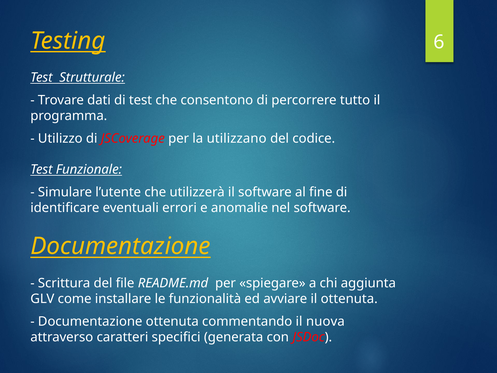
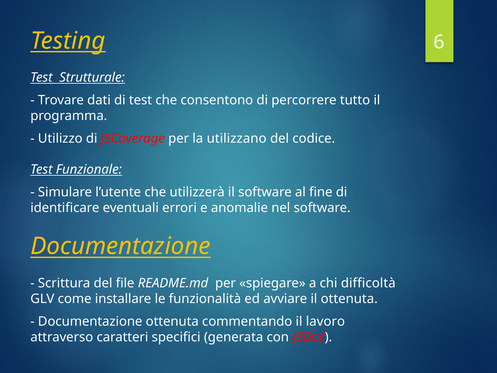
aggiunta: aggiunta -> difficoltà (368, 283)
nuova: nuova -> lavoro (325, 321)
